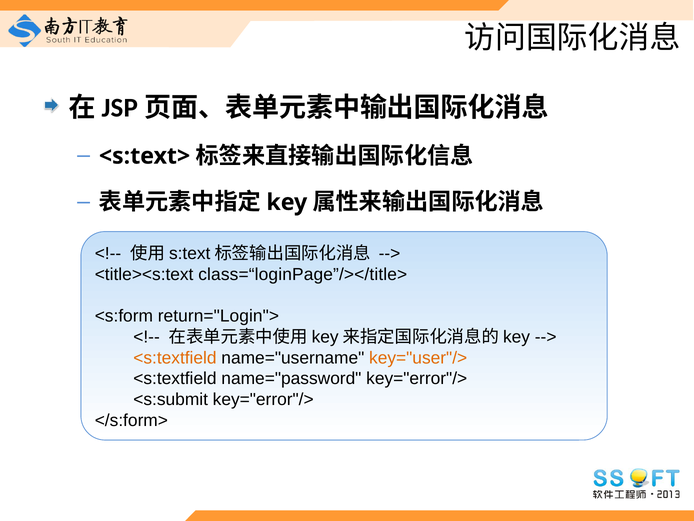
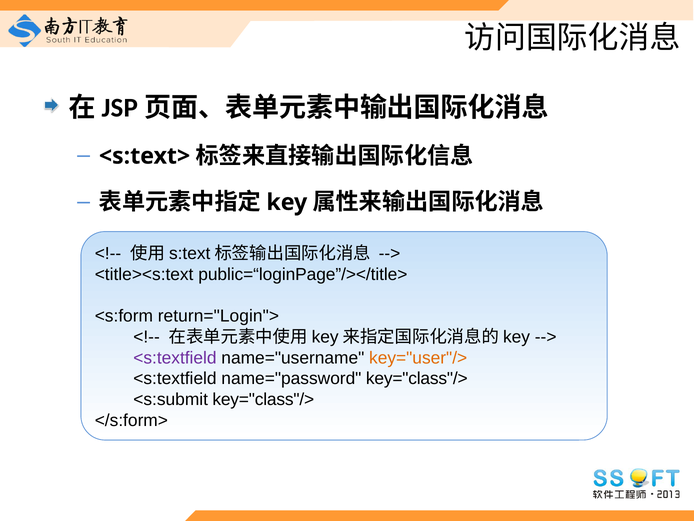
class=“loginPage”/></title>: class=“loginPage”/></title> -> public=“loginPage”/></title> (303, 274)
<s:textfield colour: orange -> purple (175, 358)
name="password key="error"/>: key="error"/> -> key="class"/> (417, 378)
<s:submit key="error"/>: key="error"/> -> key="class"/> (263, 399)
